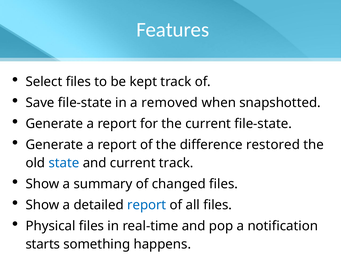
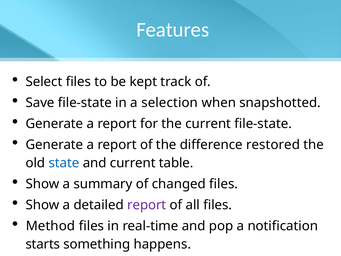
removed: removed -> selection (170, 103)
current track: track -> table (176, 163)
report colour: blue -> purple (147, 205)
Physical: Physical -> Method (50, 226)
